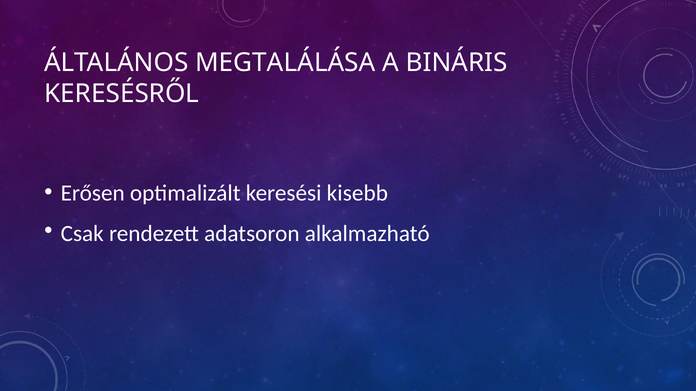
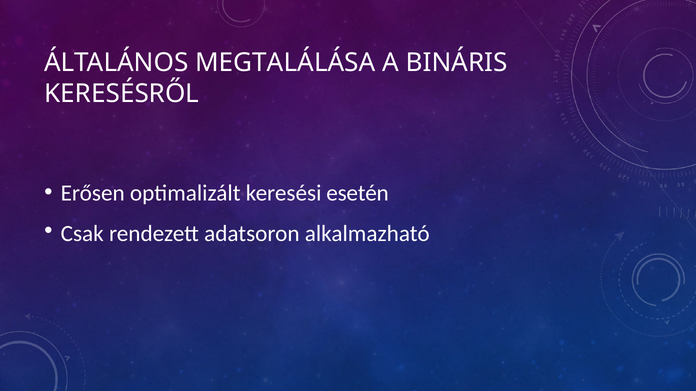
kisebb: kisebb -> esetén (358, 193)
